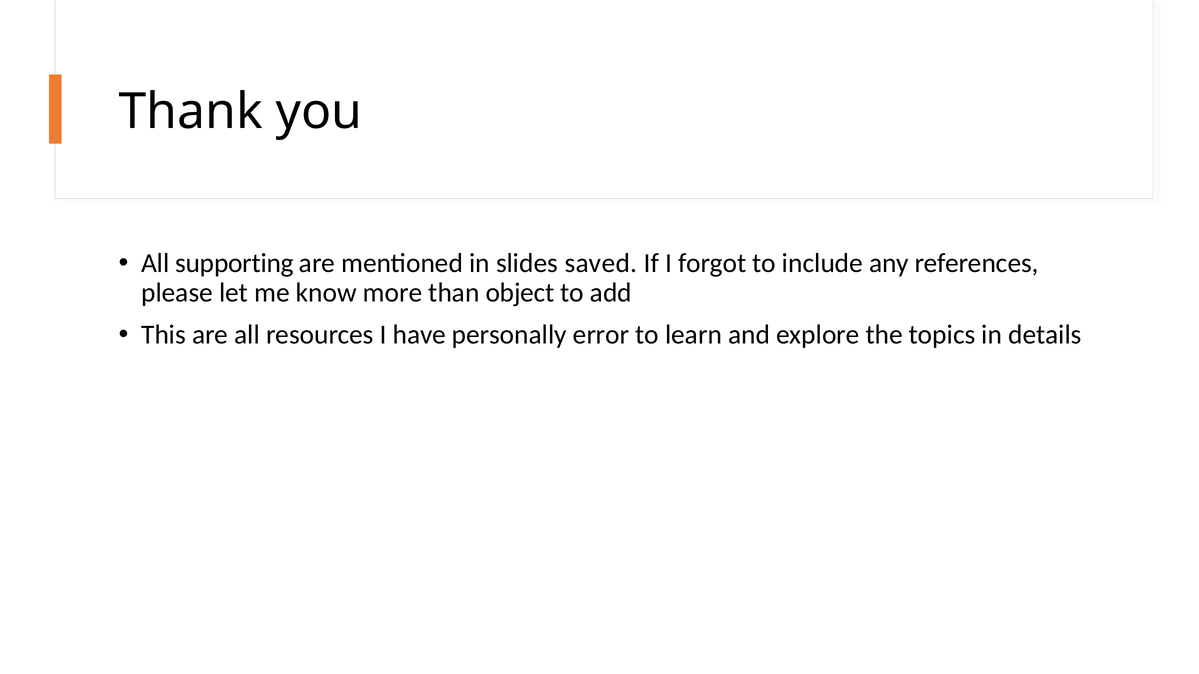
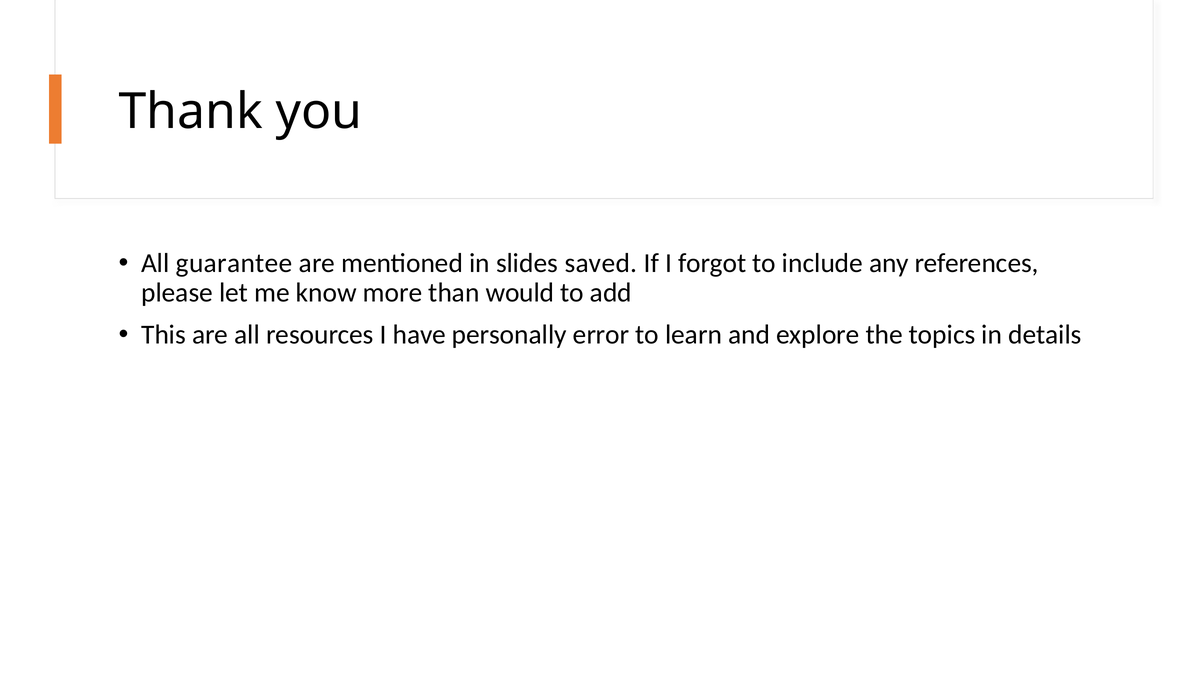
supporting: supporting -> guarantee (234, 263)
object: object -> would (520, 293)
